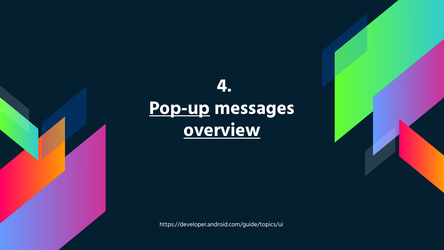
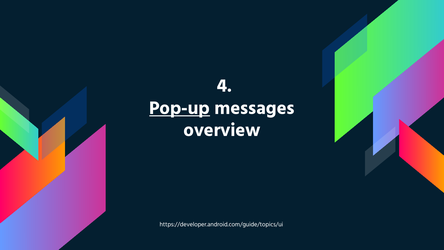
overview underline: present -> none (222, 130)
